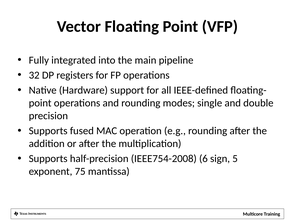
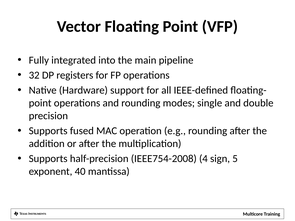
6: 6 -> 4 (203, 159)
75: 75 -> 40 (80, 172)
